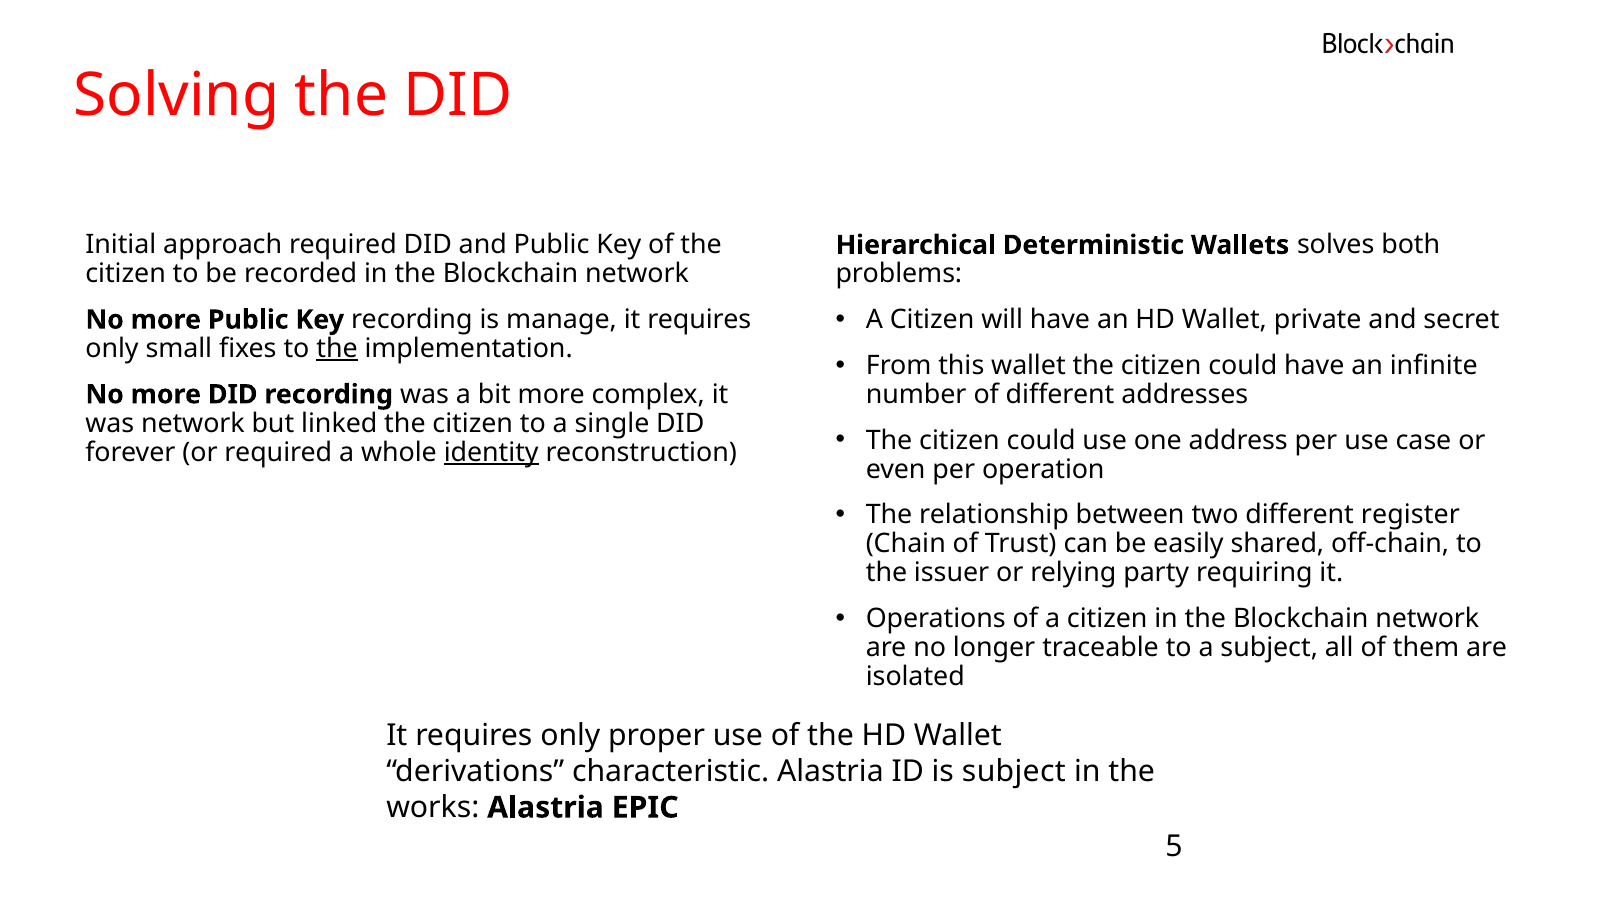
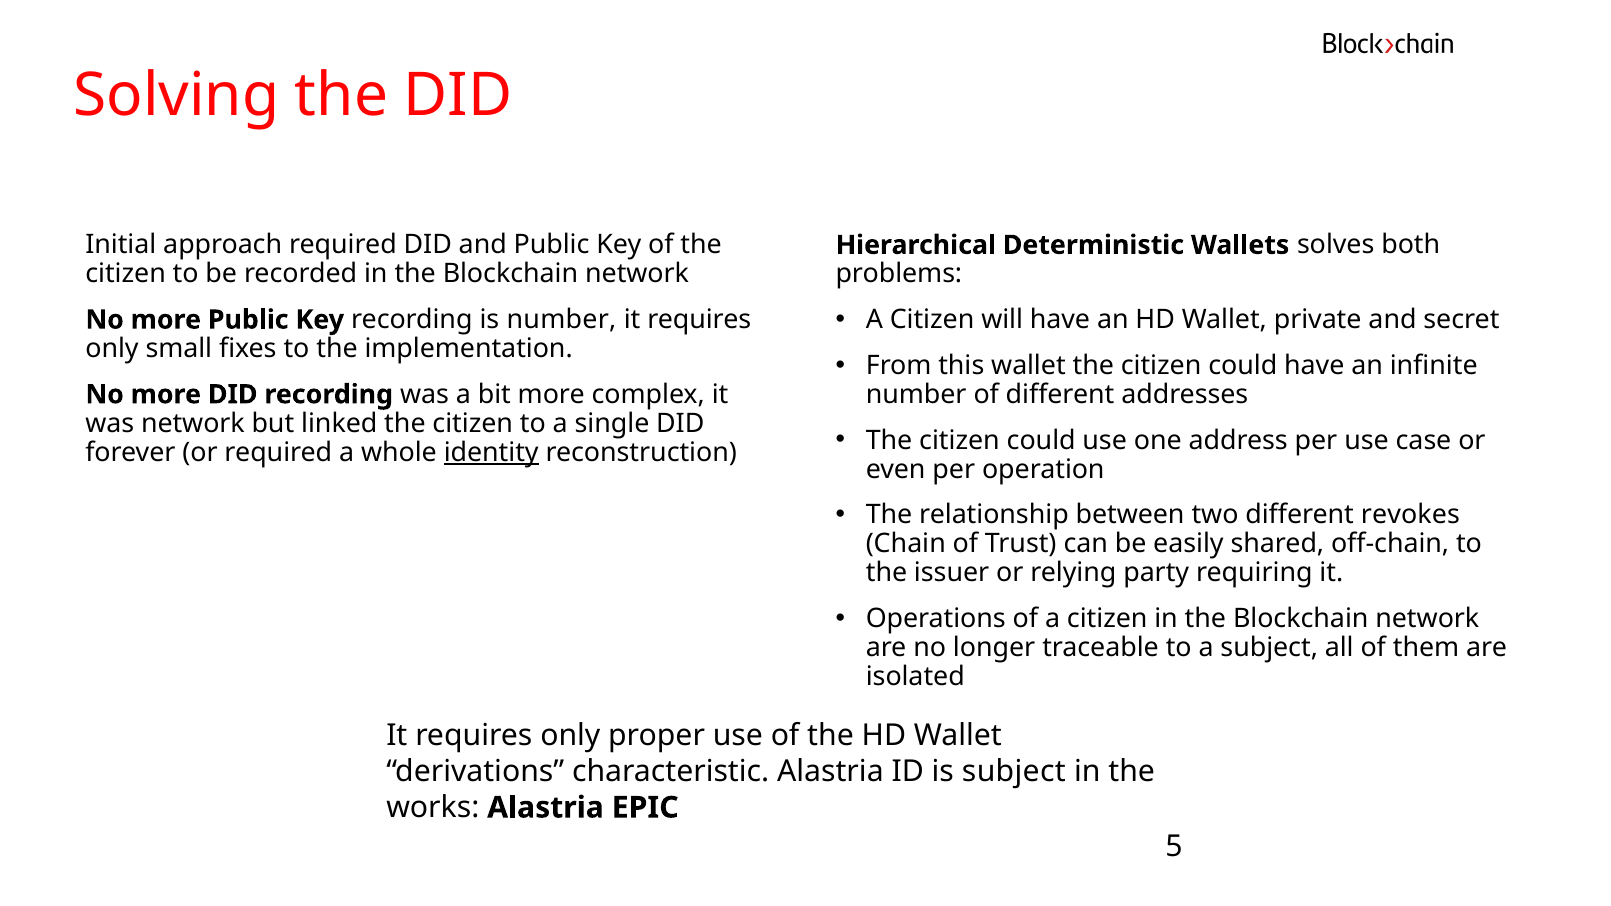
is manage: manage -> number (561, 320)
the underline: present -> none (337, 349)
register: register -> revokes (1410, 515)
